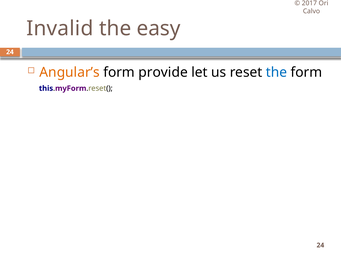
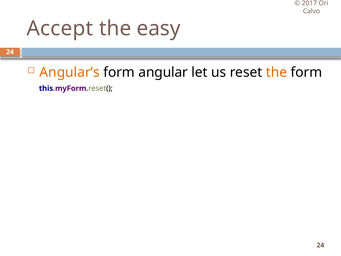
Invalid: Invalid -> Accept (60, 28)
provide: provide -> angular (163, 72)
the colour: blue -> orange (276, 72)
